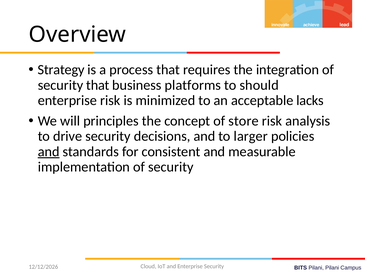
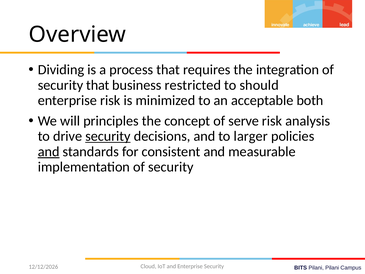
Strategy: Strategy -> Dividing (61, 70)
platforms: platforms -> restricted (193, 85)
lacks: lacks -> both (310, 100)
store: store -> serve (244, 121)
security underline: none -> present (108, 136)
